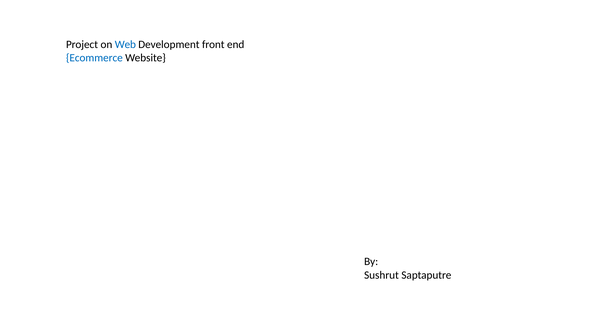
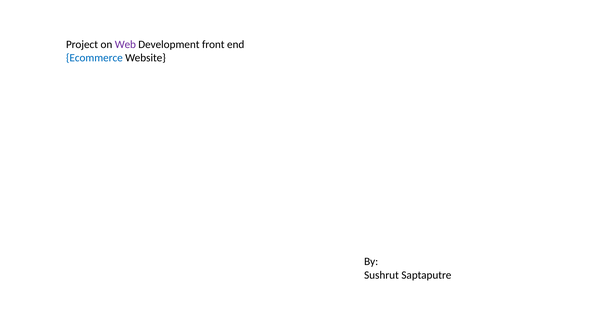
Web colour: blue -> purple (125, 44)
